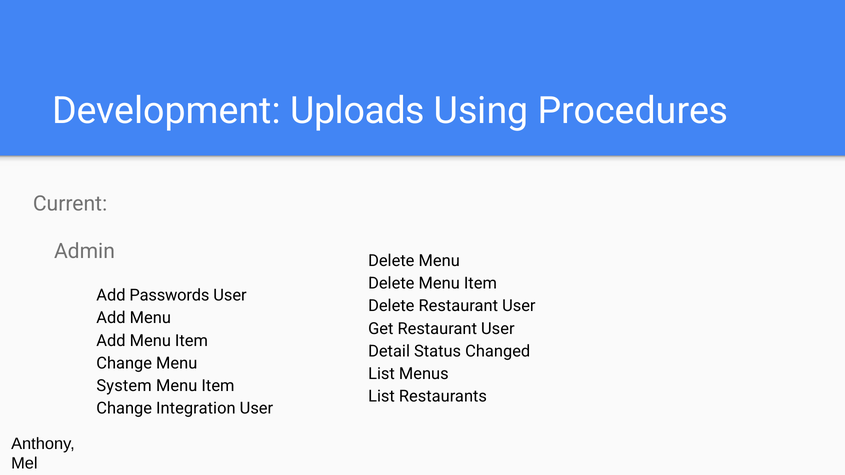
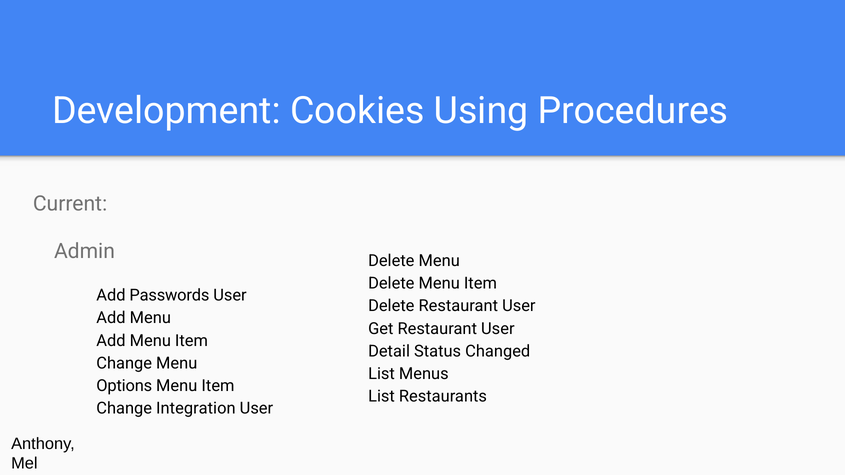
Uploads: Uploads -> Cookies (357, 111)
System: System -> Options (124, 386)
